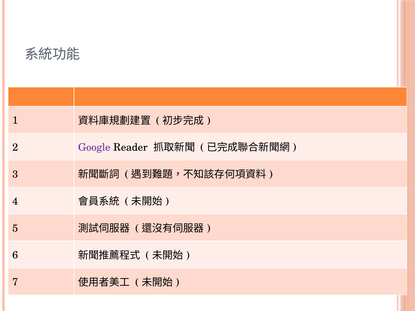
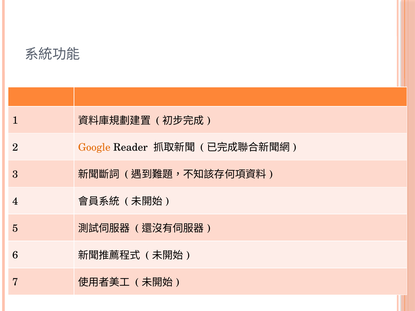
Google colour: purple -> orange (94, 148)
